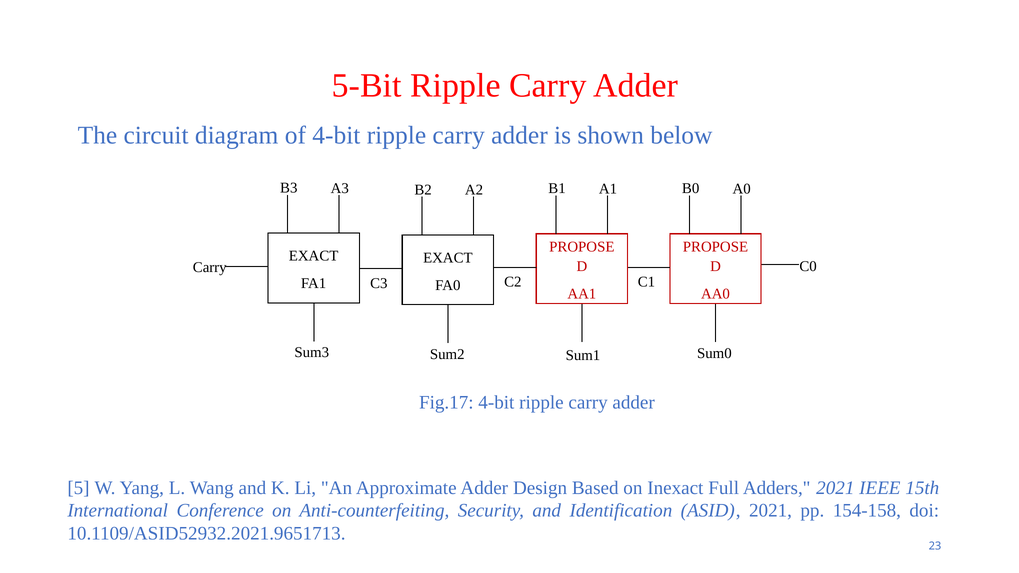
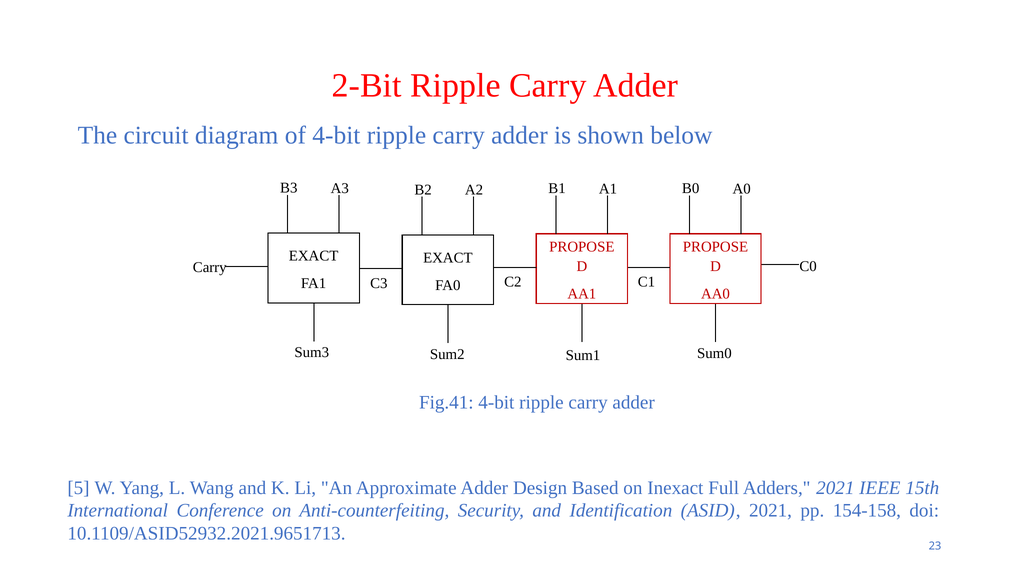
5-Bit: 5-Bit -> 2-Bit (367, 86)
Fig.17: Fig.17 -> Fig.41 (446, 402)
